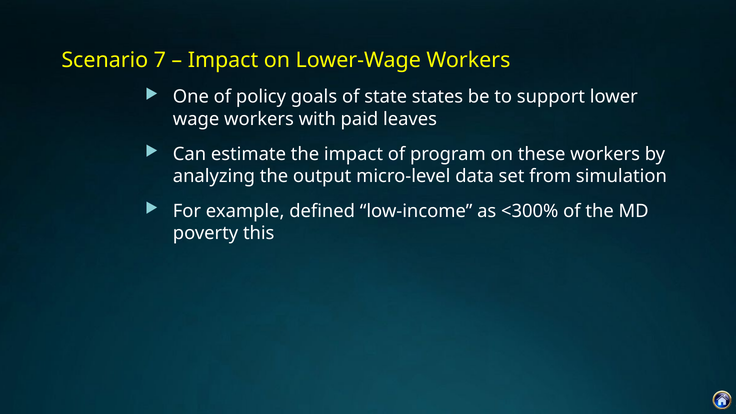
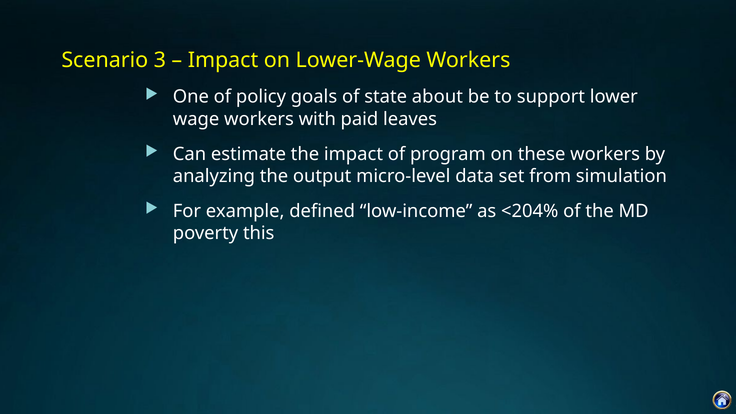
7: 7 -> 3 (160, 60)
states: states -> about (437, 97)
<300%: <300% -> <204% (530, 211)
